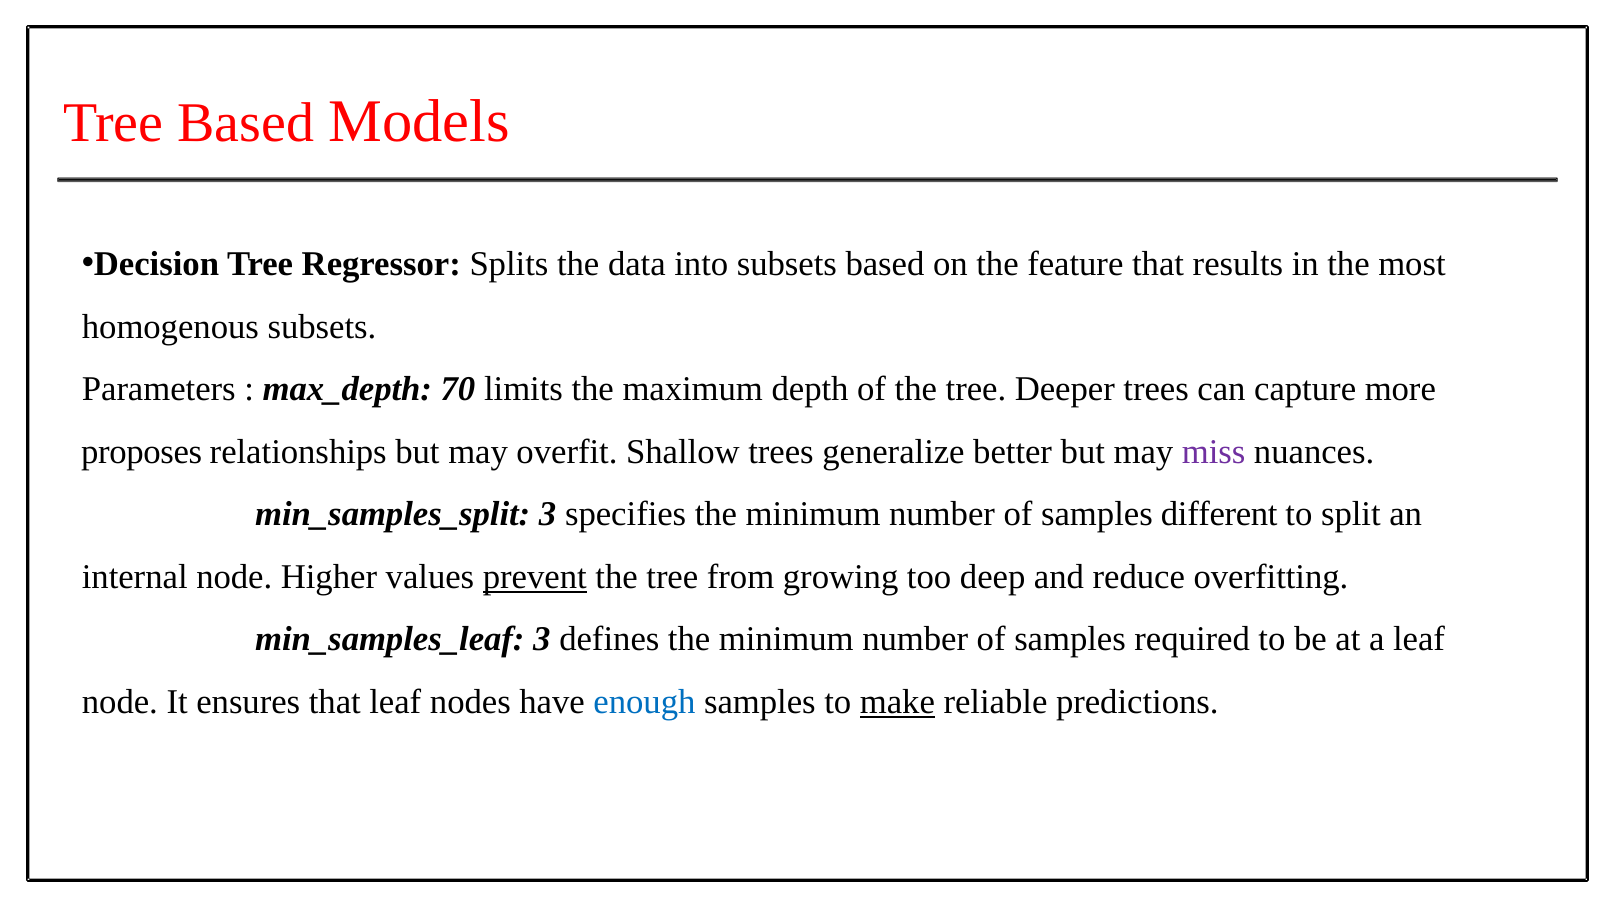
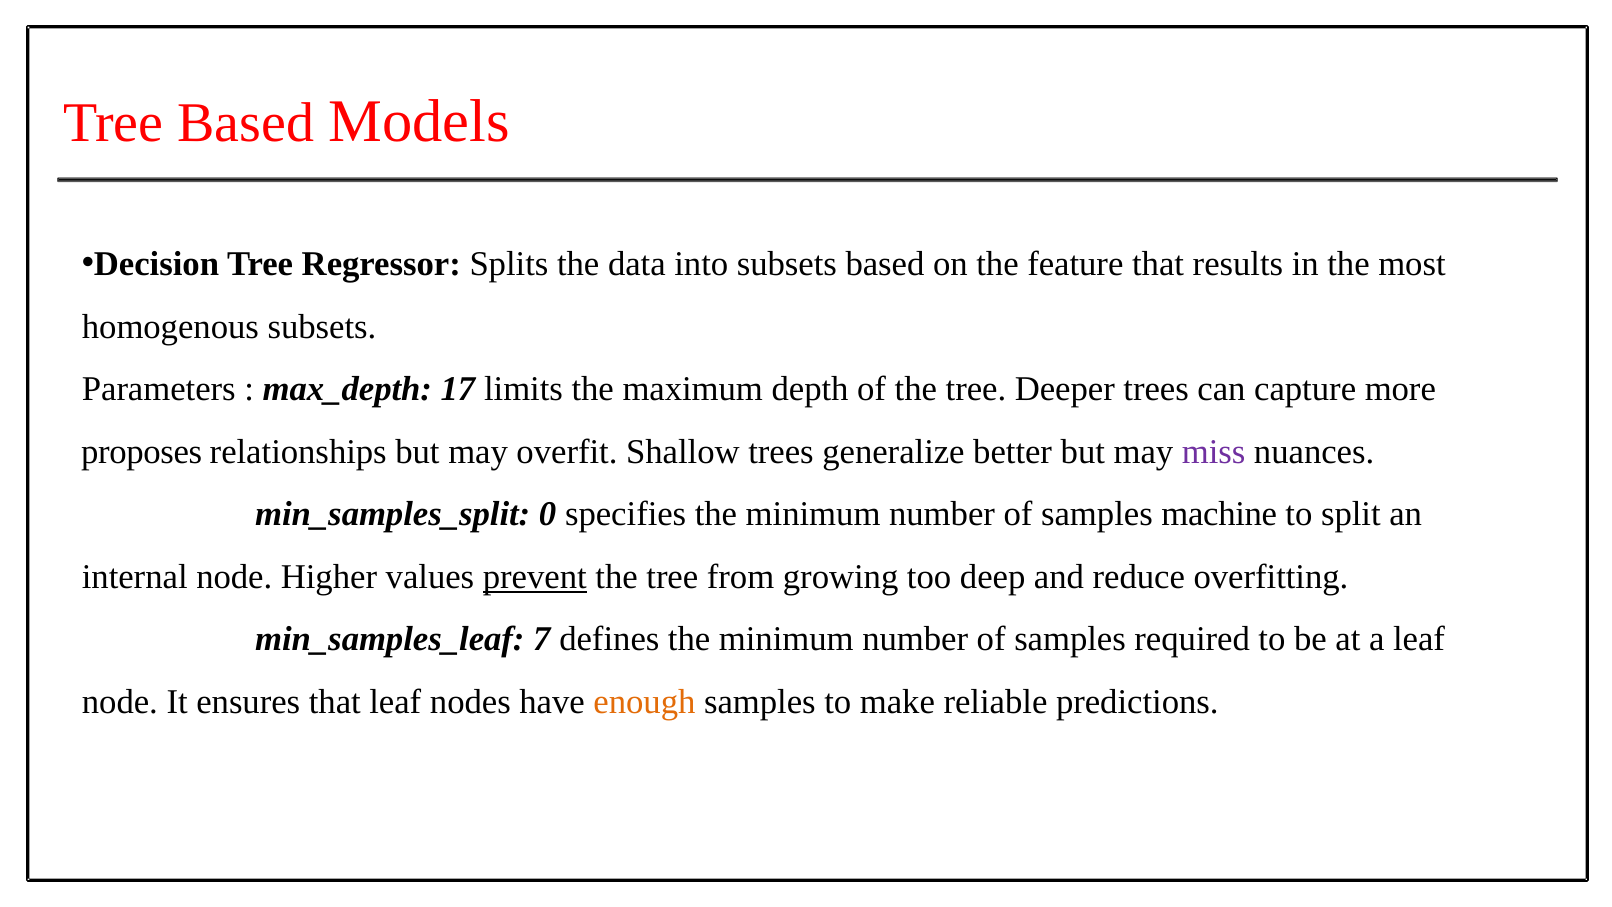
70: 70 -> 17 (458, 389)
min_samples_split 3: 3 -> 0 (548, 514)
different: different -> machine (1219, 514)
min_samples_leaf 3: 3 -> 7 (542, 639)
enough colour: blue -> orange (644, 702)
make underline: present -> none (897, 702)
